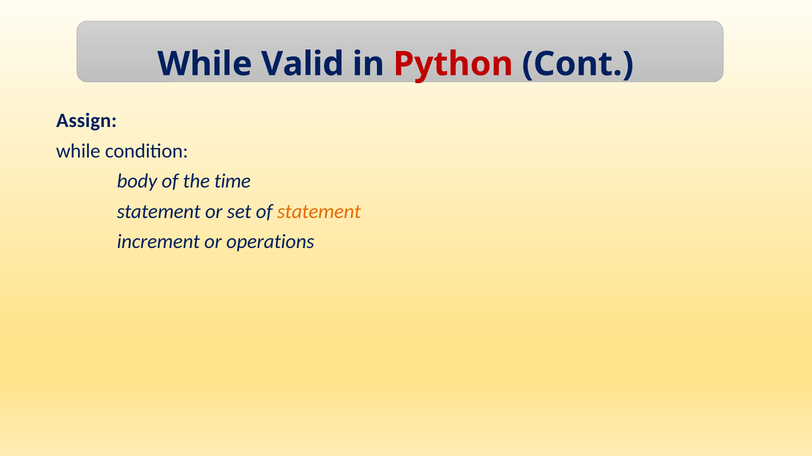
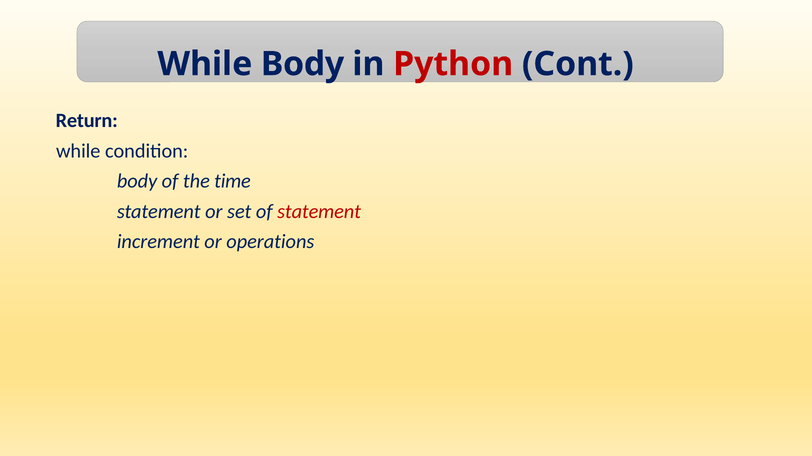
While Valid: Valid -> Body (303, 64)
Assign: Assign -> Return (87, 121)
statement colour: orange -> red (319, 212)
